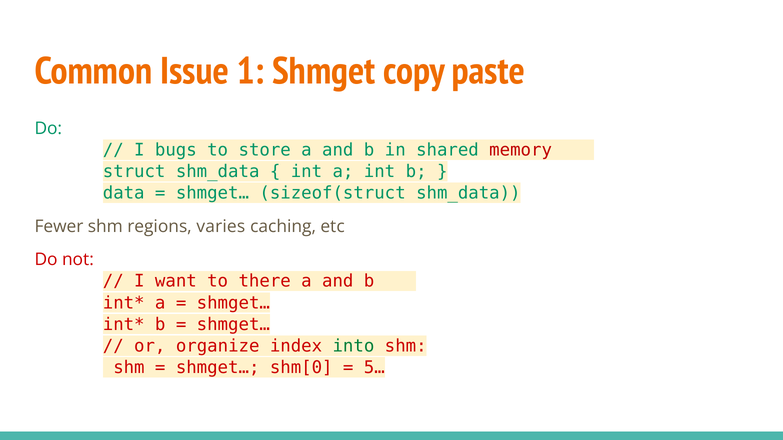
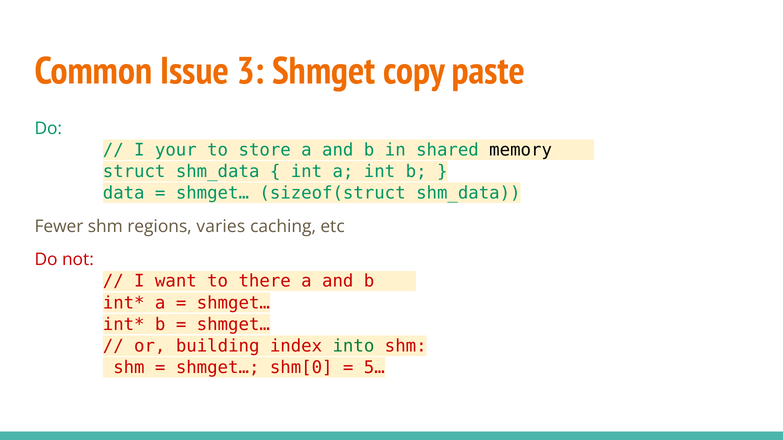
1: 1 -> 3 (251, 71)
bugs: bugs -> your (176, 150)
memory colour: red -> black (521, 150)
organize: organize -> building (218, 346)
